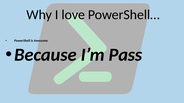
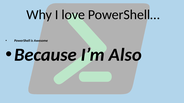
Pass: Pass -> Also (125, 55)
